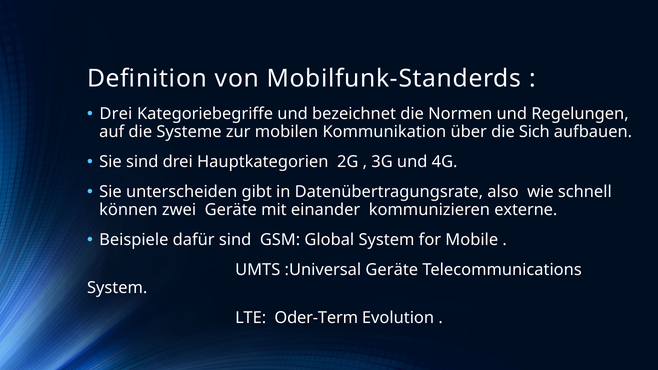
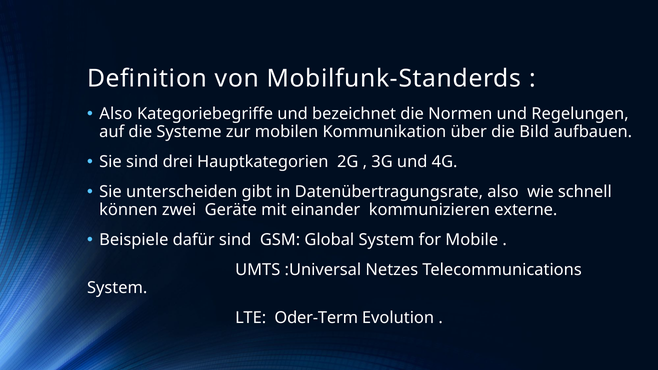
Drei: Drei -> Also (116, 114)
Sich: Sich -> Bild (534, 132)
:Universal Geräte: Geräte -> Netzes (392, 270)
